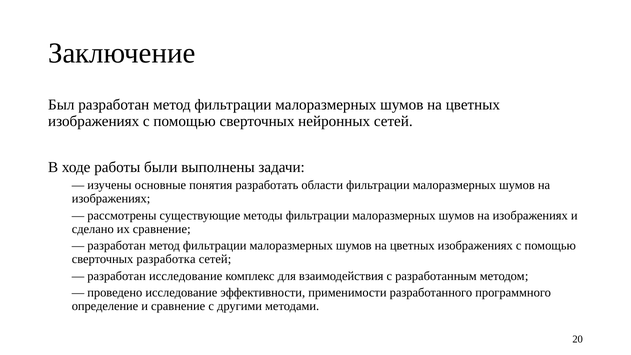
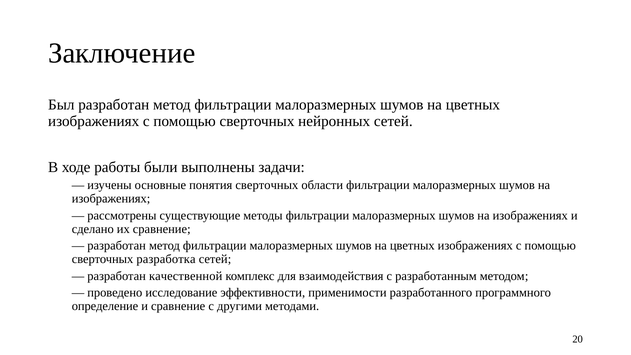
понятия разработать: разработать -> сверточных (267, 185)
разработан исследование: исследование -> качественной (186, 276)
